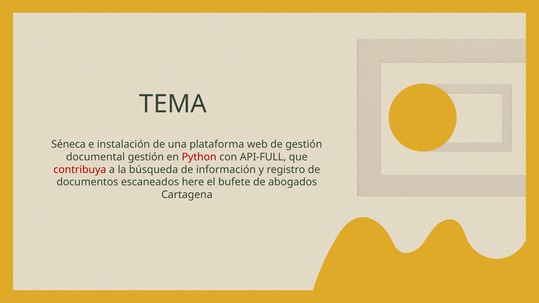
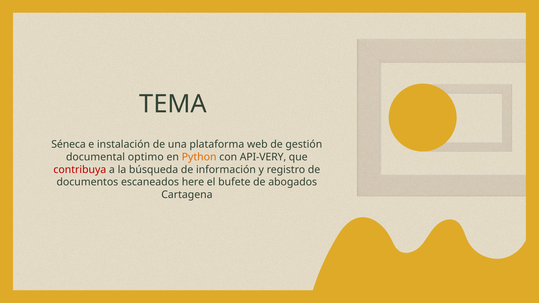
documental gestión: gestión -> optimo (146, 157)
Python colour: red -> orange (199, 157)
API-FULL: API-FULL -> API-VERY (263, 157)
